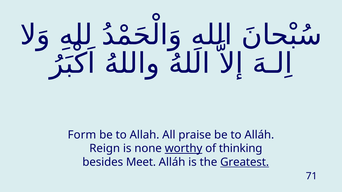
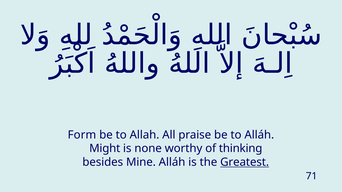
Reign: Reign -> Might (105, 149)
worthy underline: present -> none (184, 149)
Meet: Meet -> Mine (141, 162)
